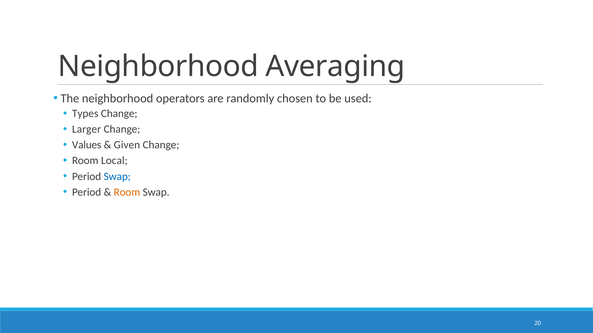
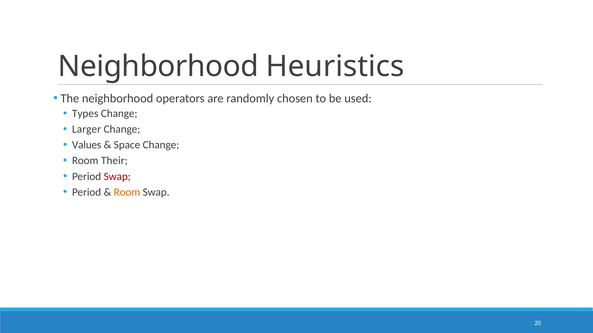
Averaging: Averaging -> Heuristics (335, 66)
Given: Given -> Space (127, 145)
Local: Local -> Their (114, 161)
Swap colour: blue -> red (117, 177)
